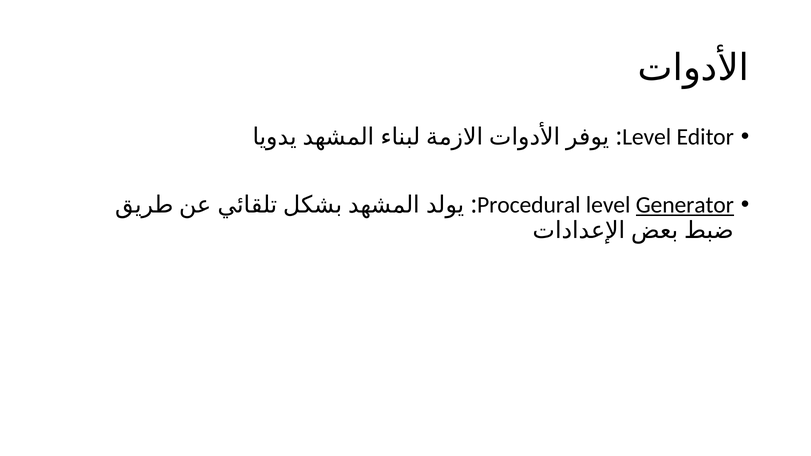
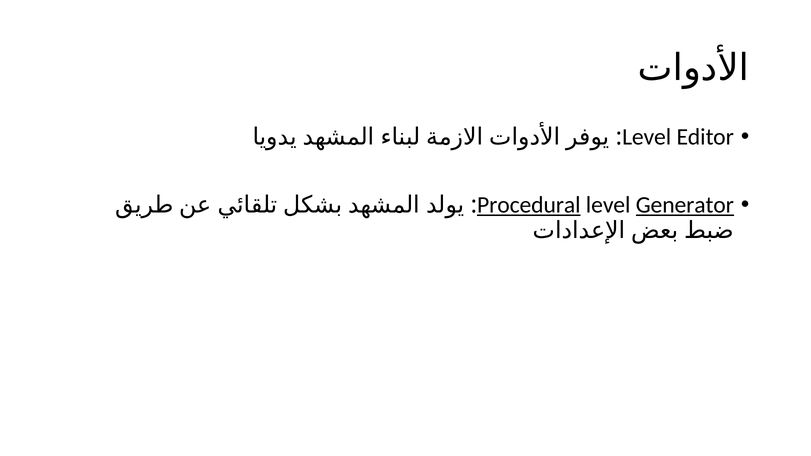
Procedural underline: none -> present (529, 205)
